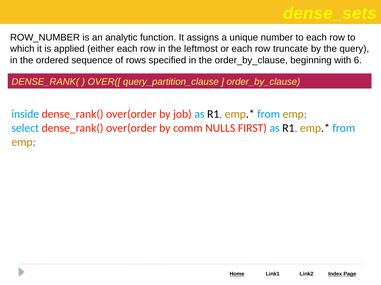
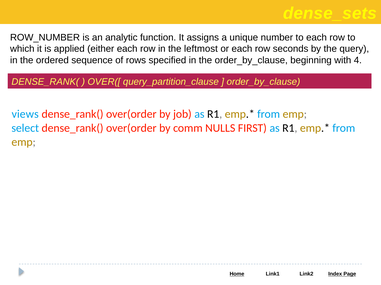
truncate: truncate -> seconds (291, 49)
6: 6 -> 4 (358, 60)
inside: inside -> views (25, 114)
